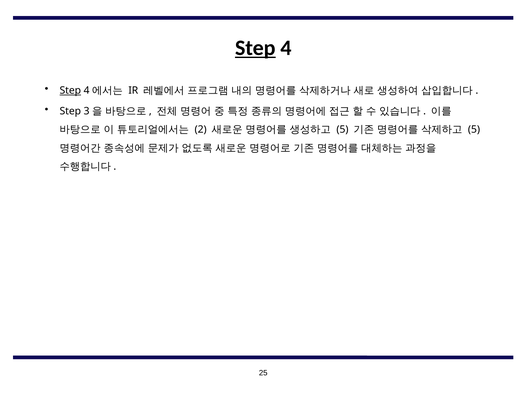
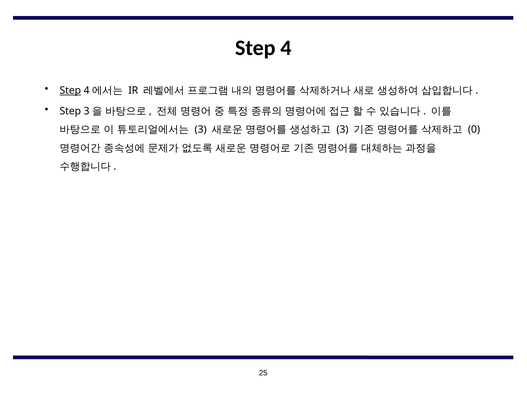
Step underline: present -> none (255, 48)
2: 2 -> 3 (201, 129)
5: 5 -> 3 (342, 129)
5: 5 -> 0 (474, 129)
